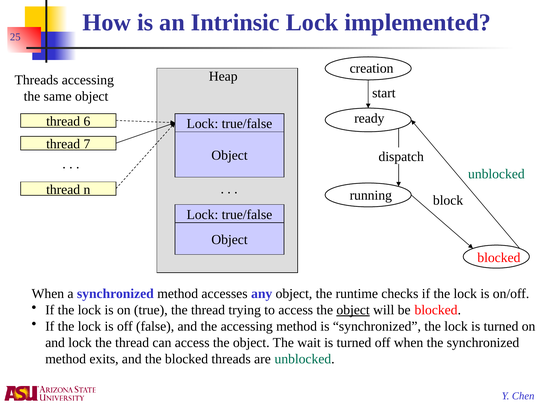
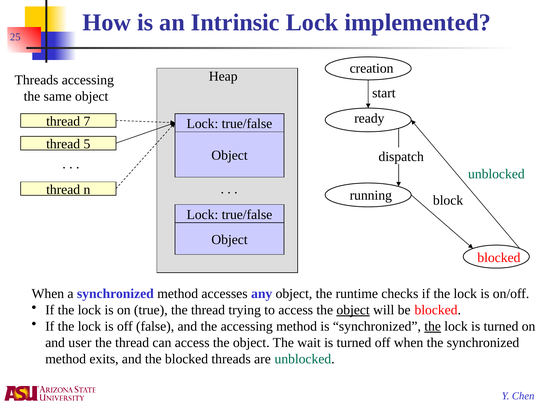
6: 6 -> 7 (87, 121)
7: 7 -> 5 (87, 144)
the underline: none -> present (433, 326)
and lock: lock -> user (80, 342)
